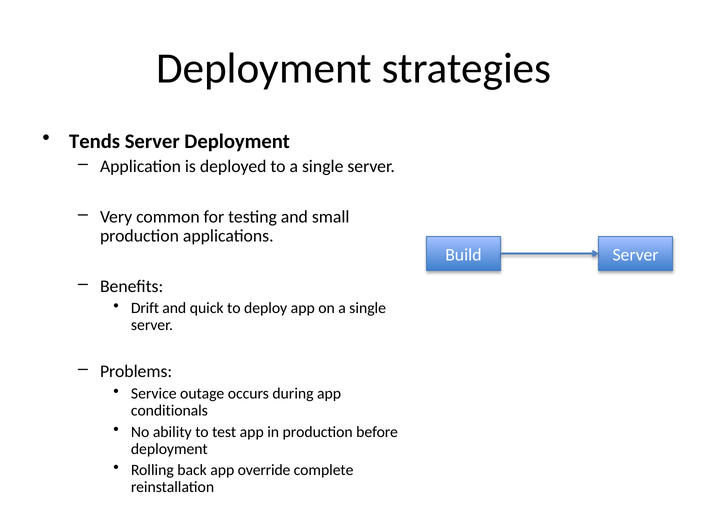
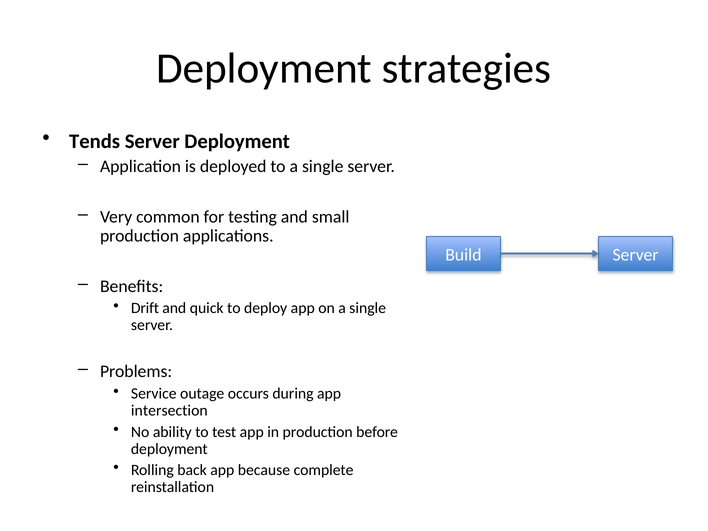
conditionals: conditionals -> intersection (169, 411)
override: override -> because (264, 470)
